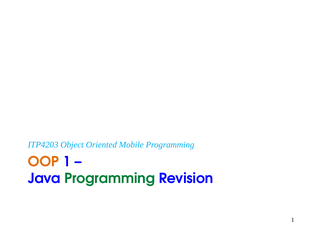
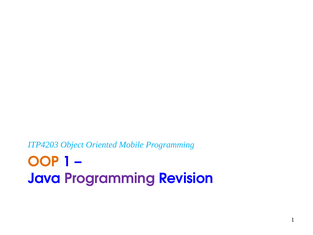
Programming colour: green -> purple (110, 178)
